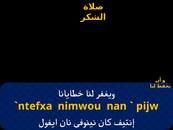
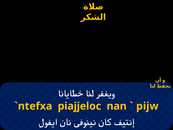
nimwou: nimwou -> piajjeloc (79, 106)
